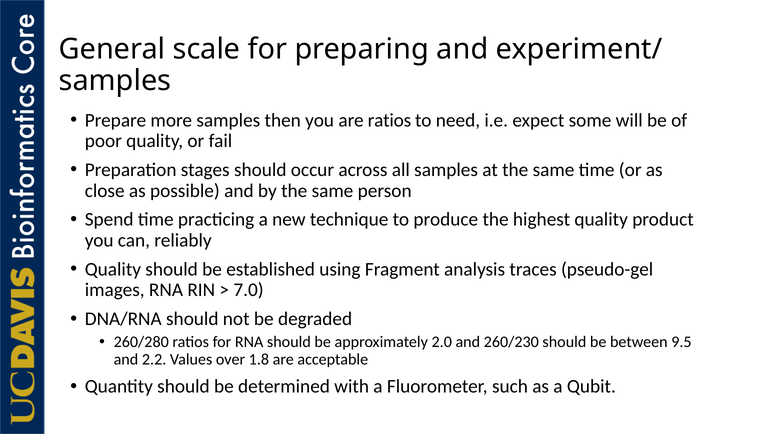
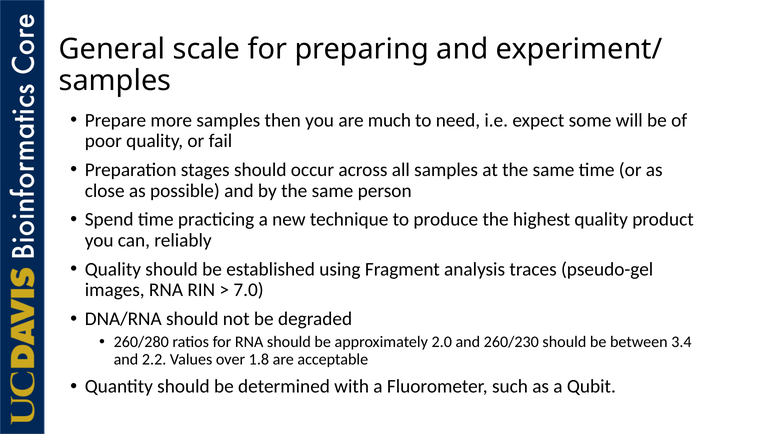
are ratios: ratios -> much (389, 120)
9.5: 9.5 -> 3.4 (681, 342)
